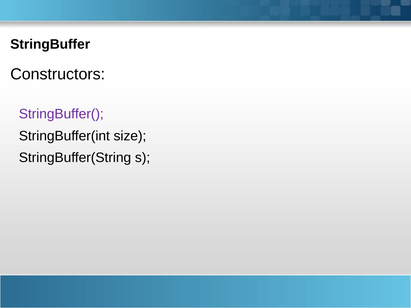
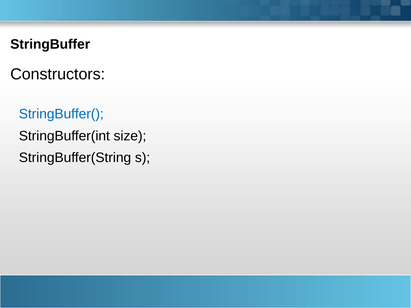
StringBuffer( colour: purple -> blue (61, 114)
